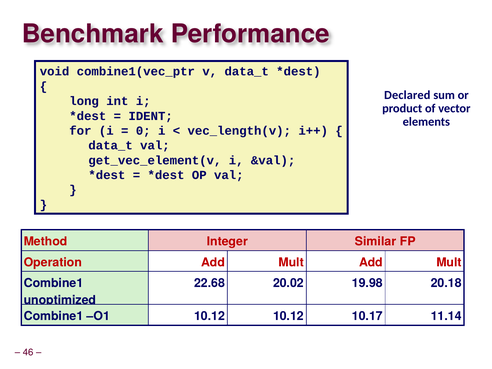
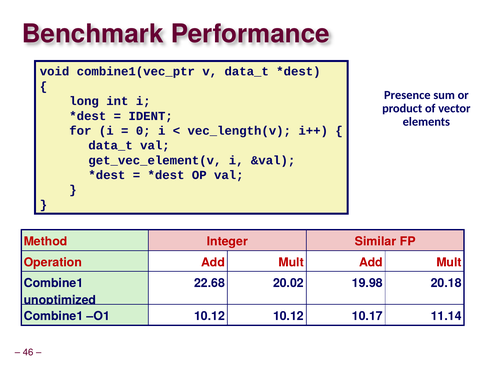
Declared: Declared -> Presence (407, 95)
